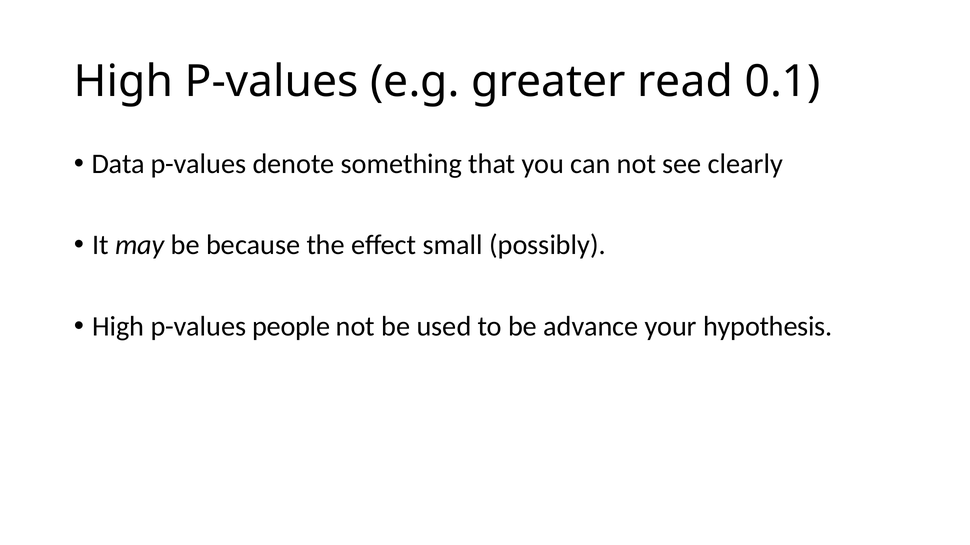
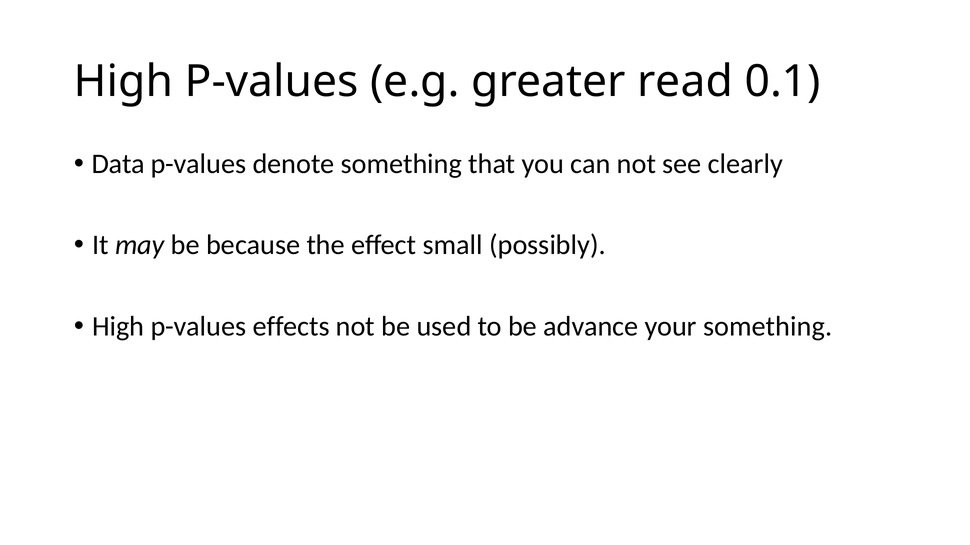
people: people -> effects (291, 327)
your hypothesis: hypothesis -> something (768, 327)
